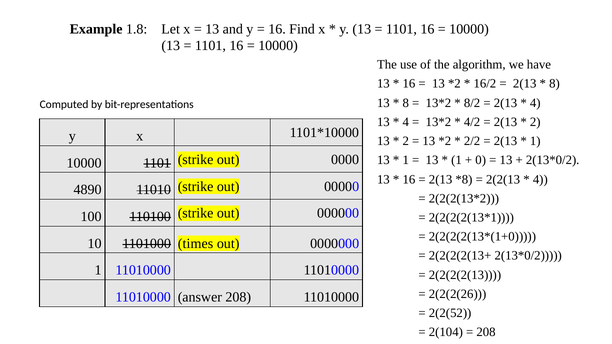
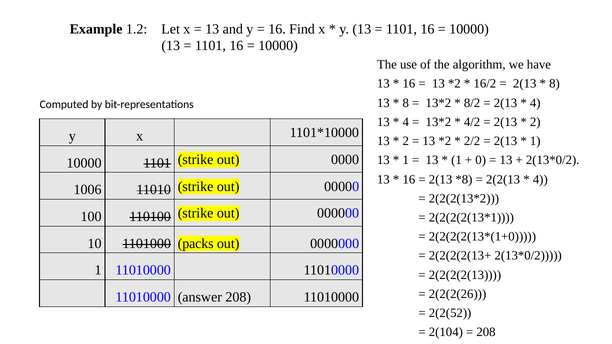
1.8: 1.8 -> 1.2 (137, 29)
4890: 4890 -> 1006 (88, 190)
times: times -> packs (196, 244)
